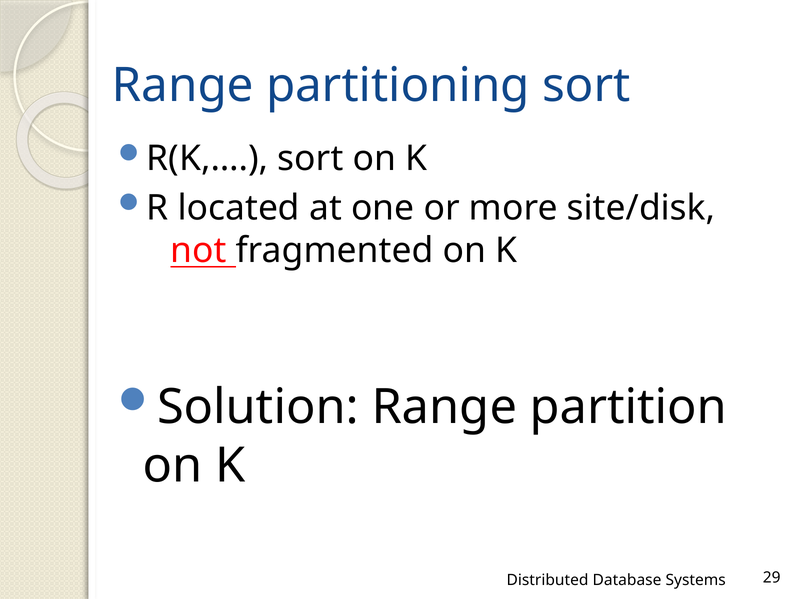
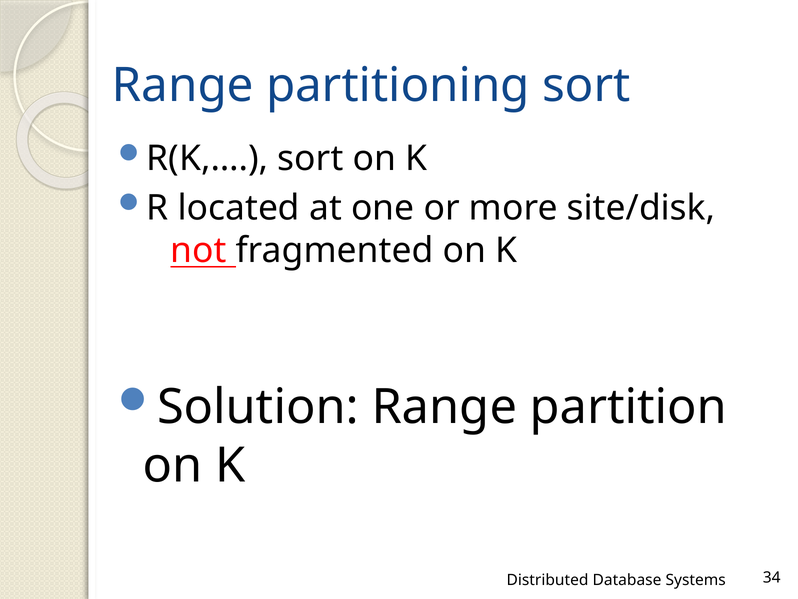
29: 29 -> 34 (772, 577)
